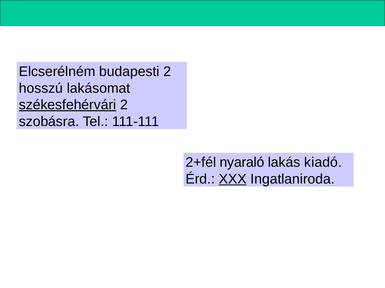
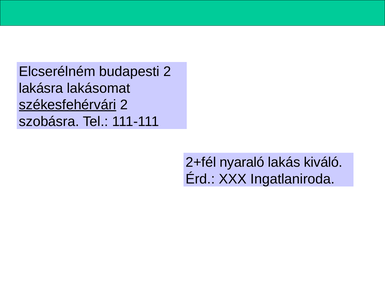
hosszú: hosszú -> lakásra (41, 88)
kiadó: kiadó -> kiváló (323, 163)
XXX underline: present -> none (233, 179)
